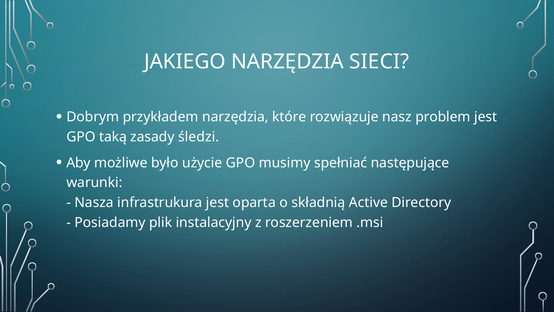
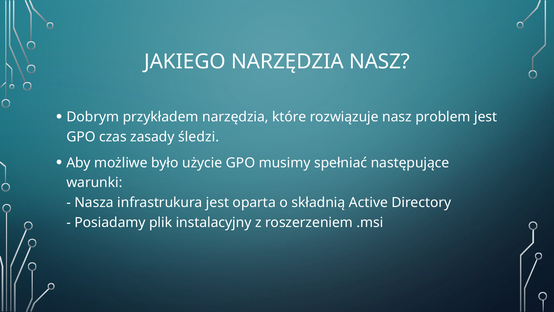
NARZĘDZIA SIECI: SIECI -> NASZ (379, 62)
taką: taką -> czas (113, 137)
